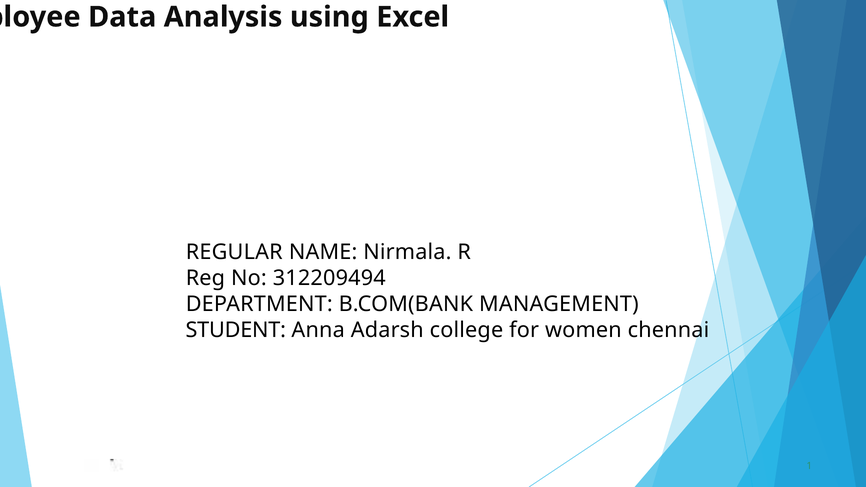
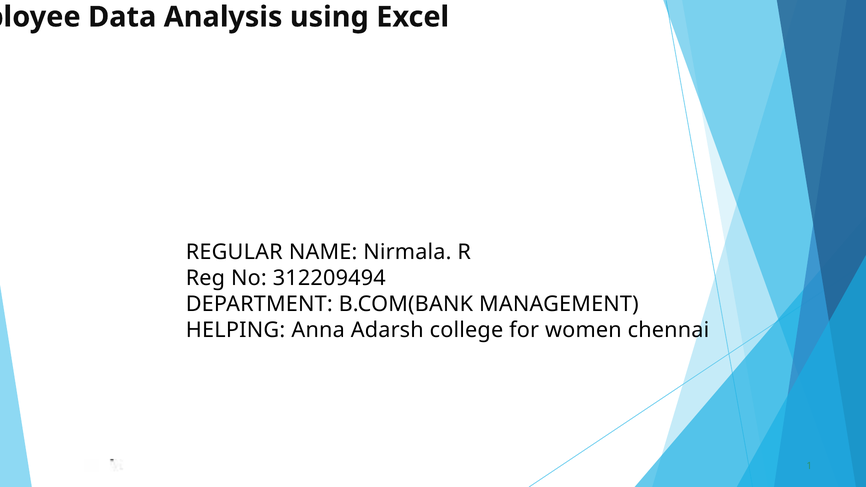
STUDENT: STUDENT -> HELPING (236, 330)
